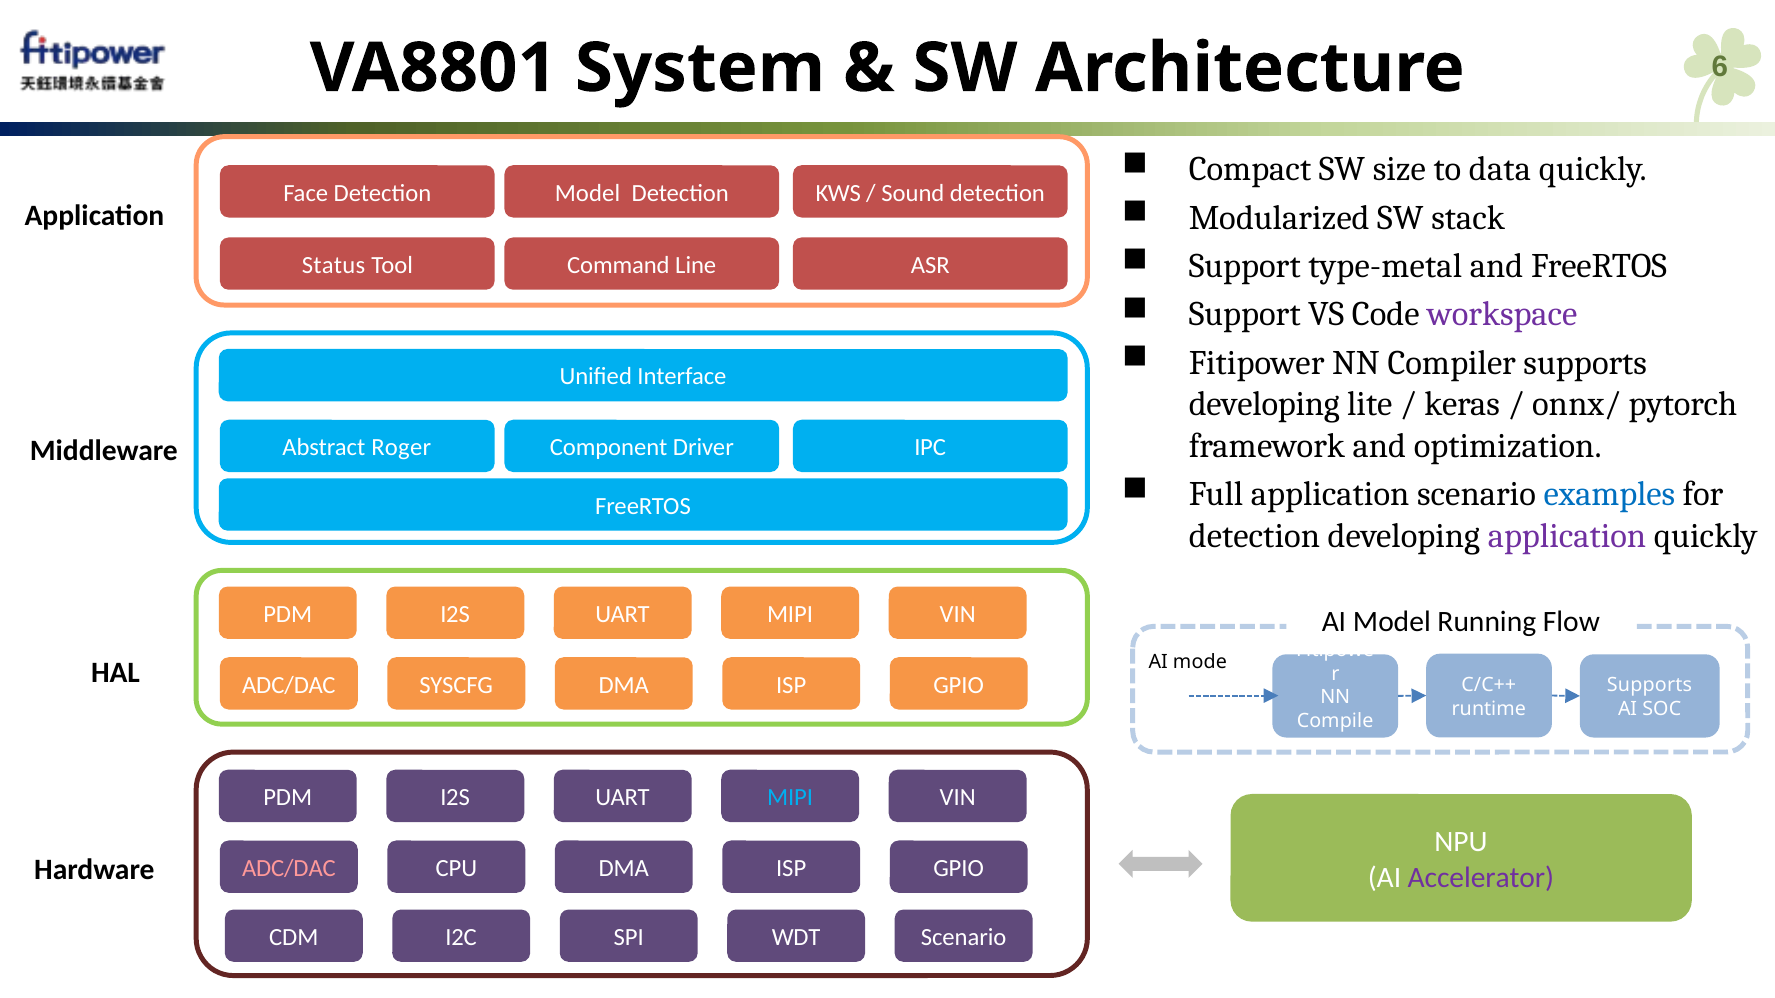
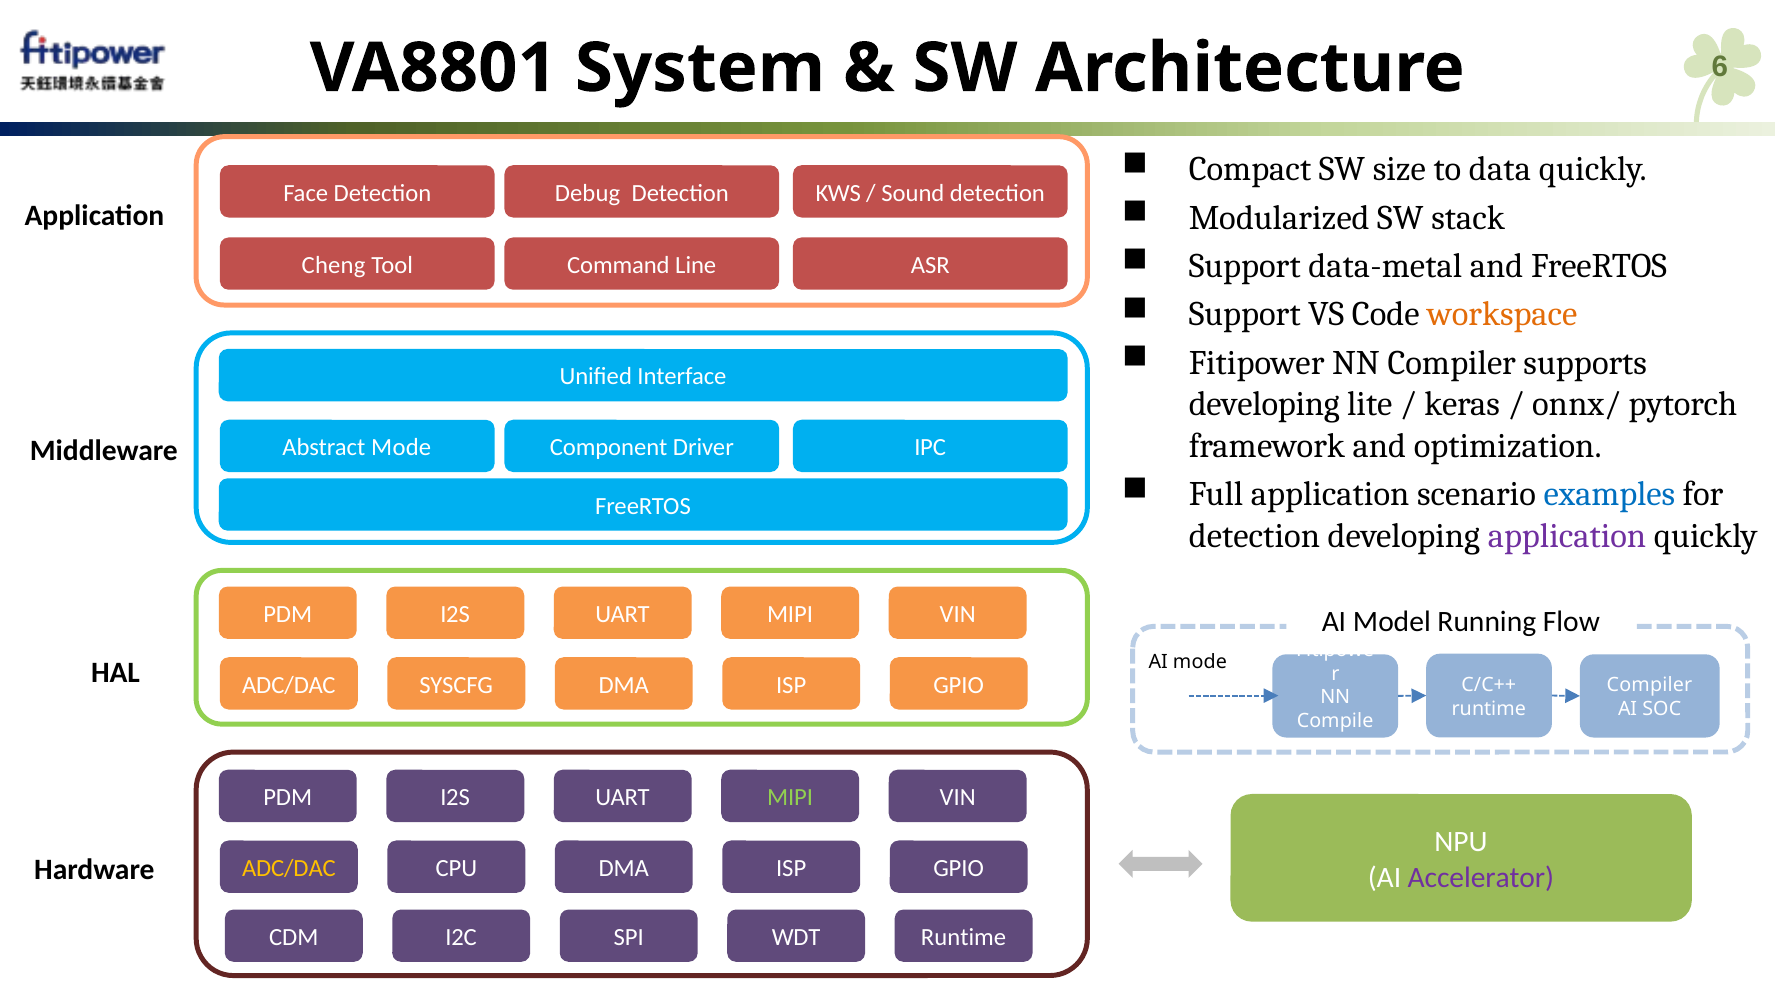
Detection Model: Model -> Debug (588, 193)
type-metal: type-metal -> data-metal (1385, 266)
Status: Status -> Cheng (334, 265)
workspace colour: purple -> orange (1502, 315)
Abstract Roger: Roger -> Mode (401, 448)
Supports: Supports -> Compiler (1649, 686)
MIPI colour: light blue -> light green (790, 798)
ADC/DAC colour: pink -> yellow (289, 869)
WDT Scenario: Scenario -> Runtime (964, 938)
